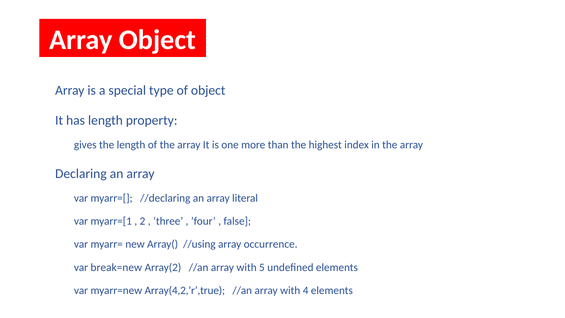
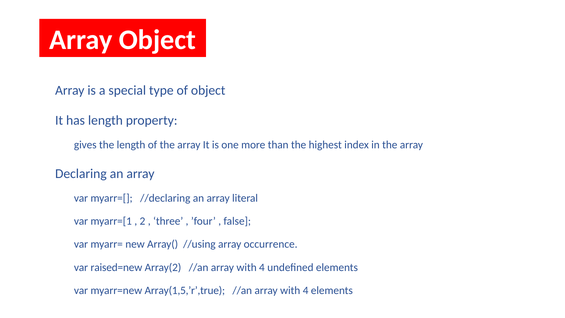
break=new: break=new -> raised=new (116, 267)
5: 5 -> 4 (262, 267)
Array(4,2,’r’,true: Array(4,2,’r’,true -> Array(1,5,’r’,true (185, 290)
